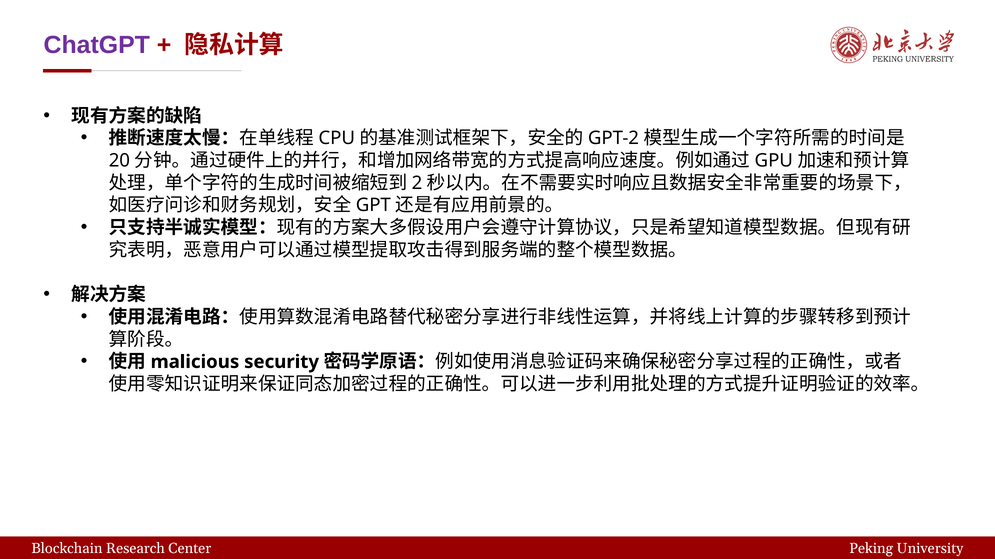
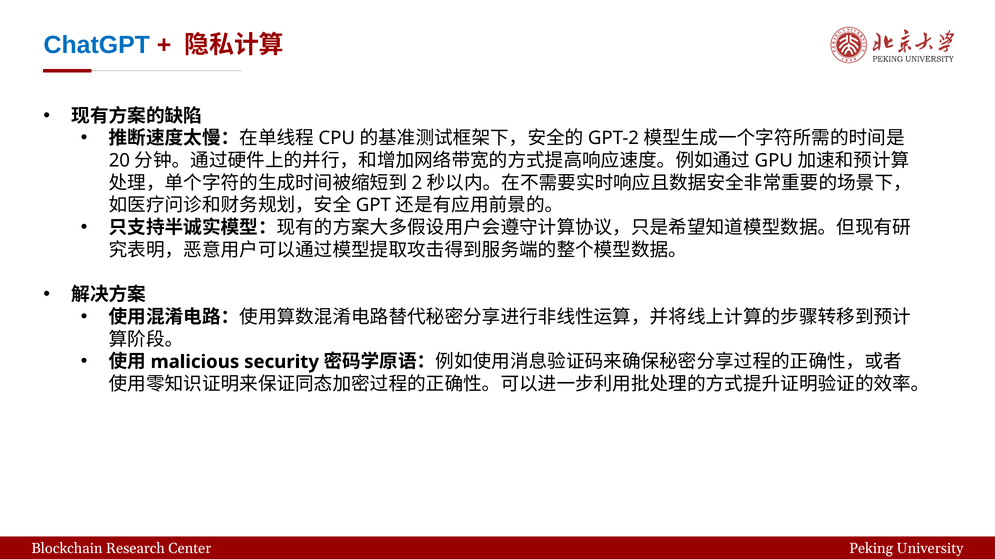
ChatGPT colour: purple -> blue (97, 45)
